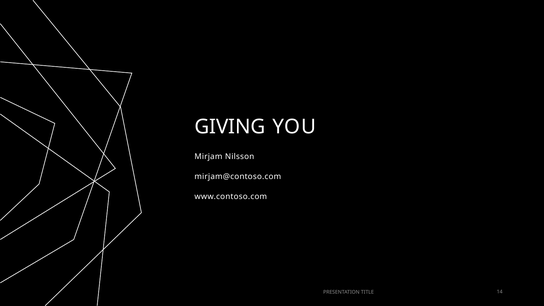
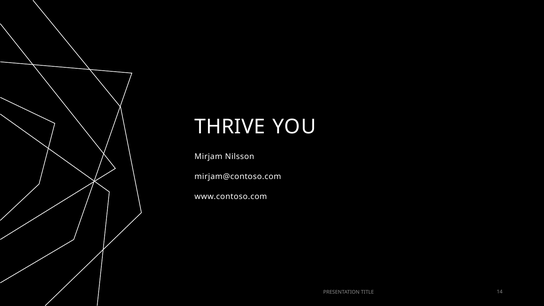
GIVING: GIVING -> THRIVE (230, 127)
